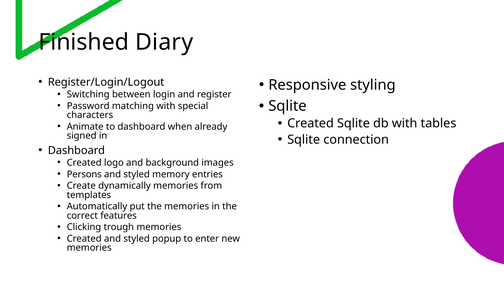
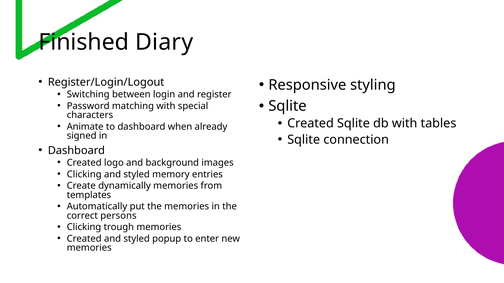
Persons: Persons -> Clicking (84, 175)
features: features -> persons (118, 216)
